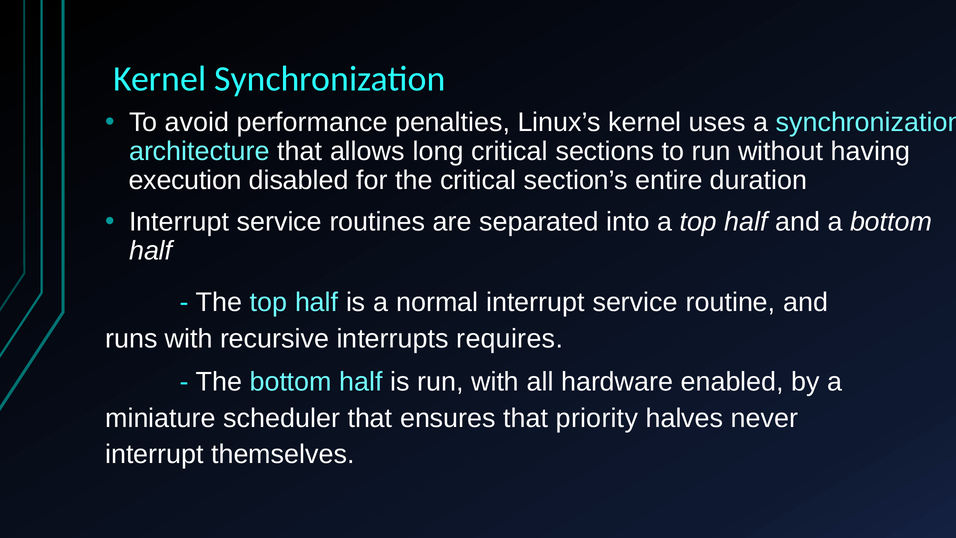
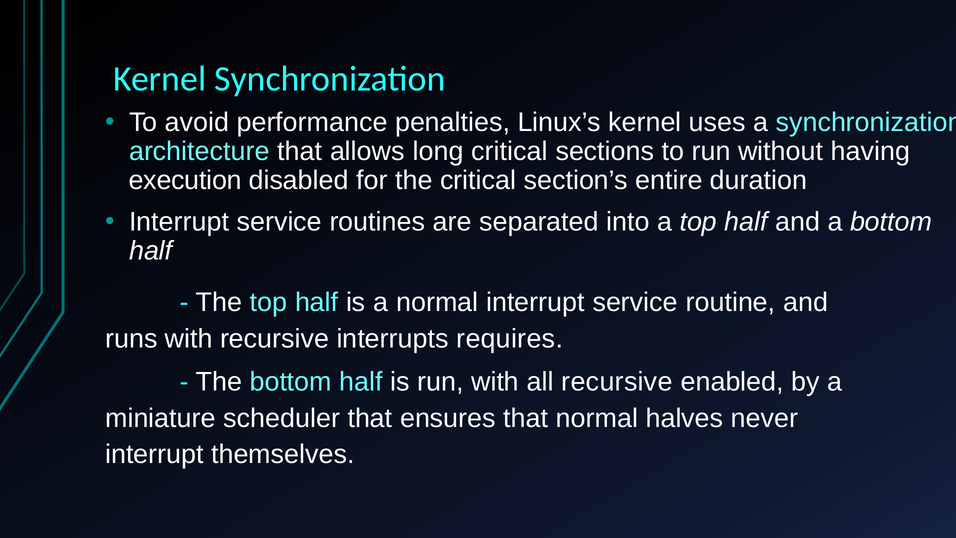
all hardware: hardware -> recursive (617, 382)
that priority: priority -> normal (597, 418)
